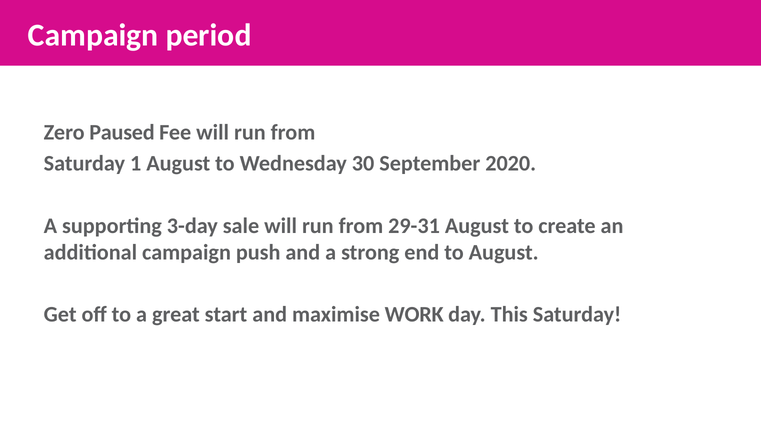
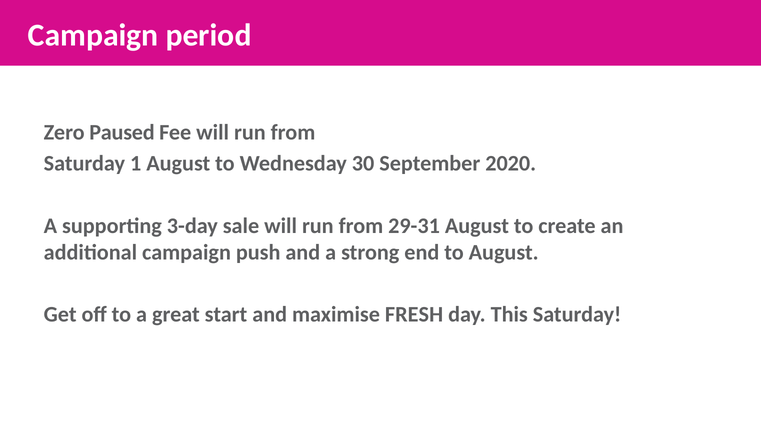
WORK: WORK -> FRESH (414, 315)
